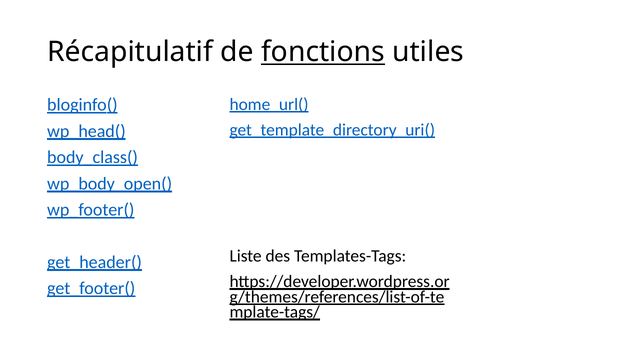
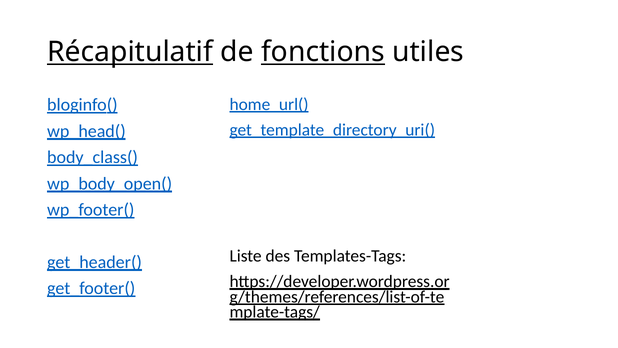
Récapitulatif underline: none -> present (130, 52)
